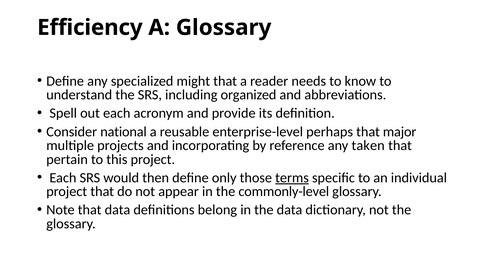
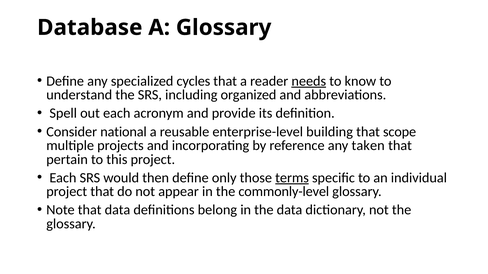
Efficiency: Efficiency -> Database (90, 28)
might: might -> cycles (193, 81)
needs underline: none -> present (309, 81)
perhaps: perhaps -> building (330, 132)
major: major -> scope (400, 132)
